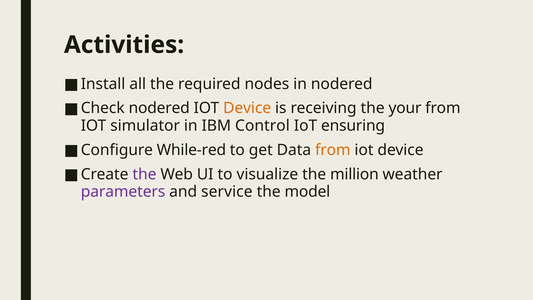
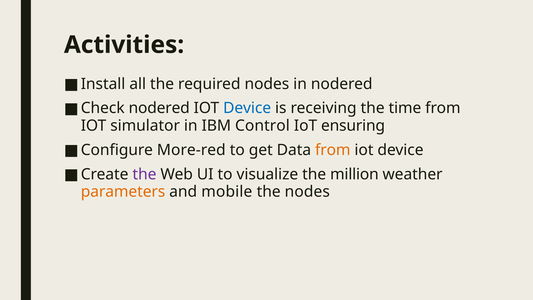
Device colour: orange -> blue (247, 108)
your: your -> time (405, 108)
While-red: While-red -> More-red (191, 150)
parameters colour: purple -> orange (123, 192)
service: service -> mobile (227, 192)
the model: model -> nodes (307, 192)
